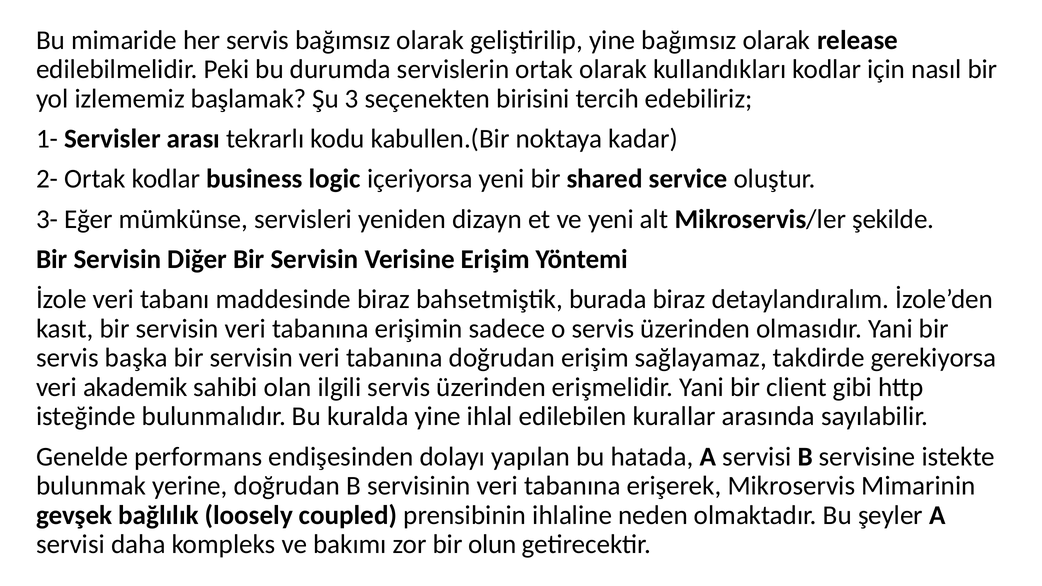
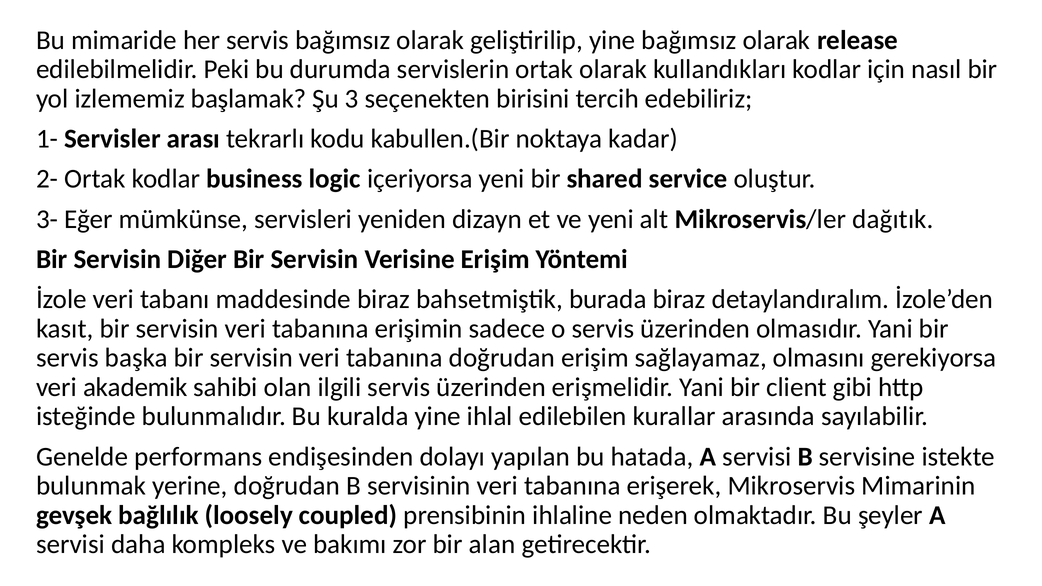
şekilde: şekilde -> dağıtık (893, 219)
takdirde: takdirde -> olmasını (819, 358)
olun: olun -> alan (492, 545)
